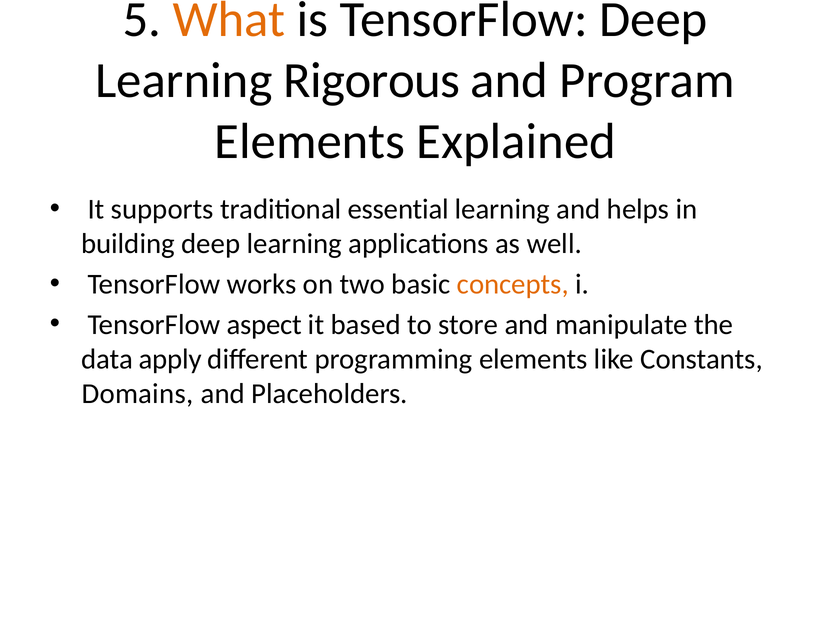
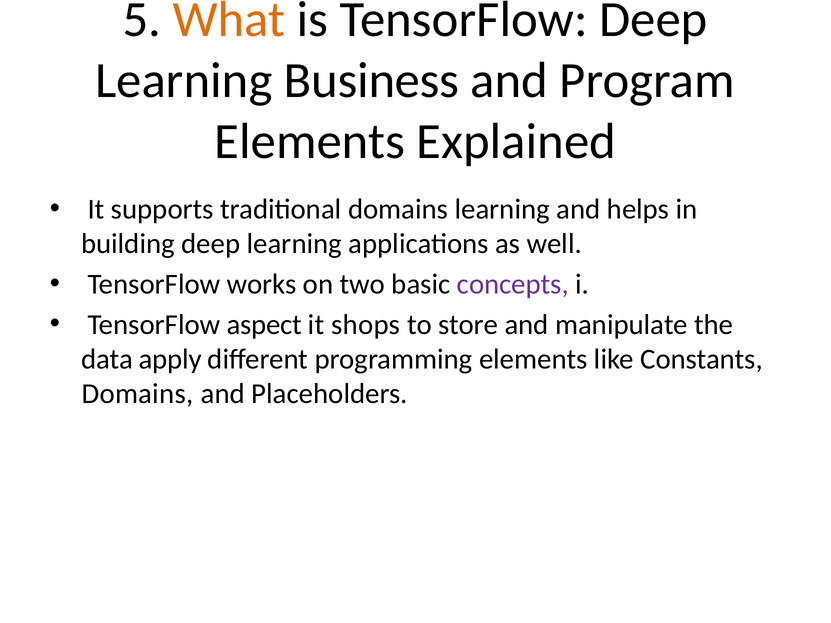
Rigorous: Rigorous -> Business (372, 80)
traditional essential: essential -> domains (398, 209)
concepts colour: orange -> purple (513, 284)
based: based -> shops (366, 325)
